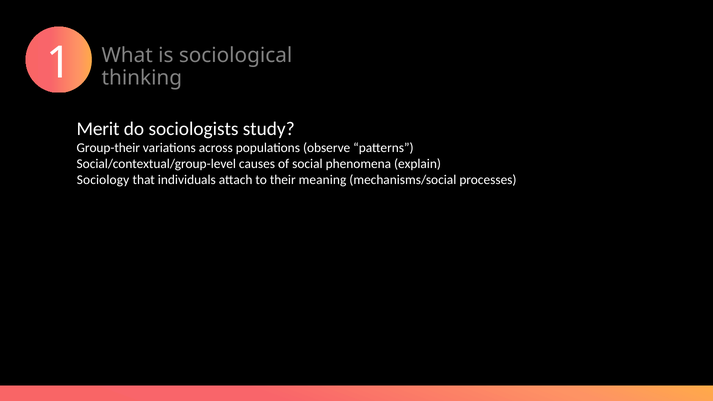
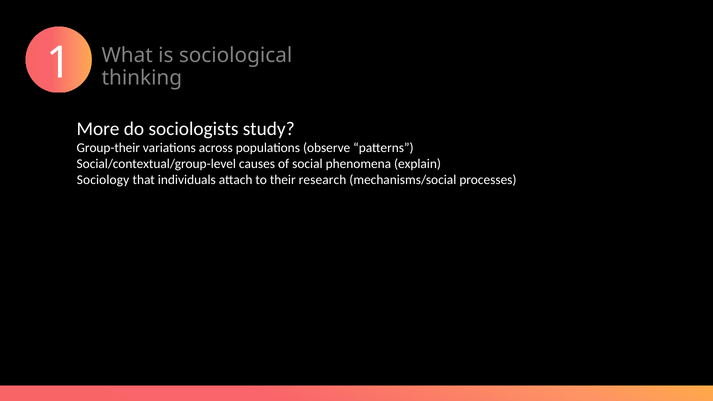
Merit: Merit -> More (98, 129)
meaning: meaning -> research (322, 180)
